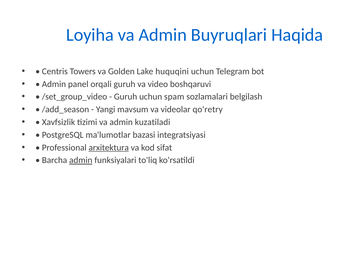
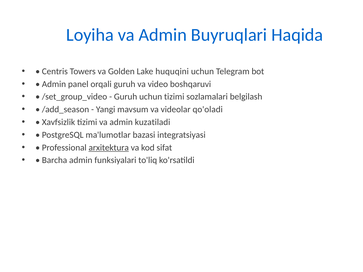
uchun spam: spam -> tizimi (174, 97)
qo'retry: qo'retry -> qo'oladi (208, 110)
admin underline: present -> none (81, 160)
